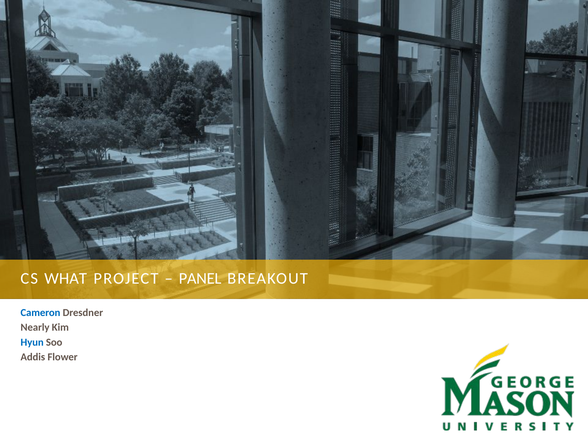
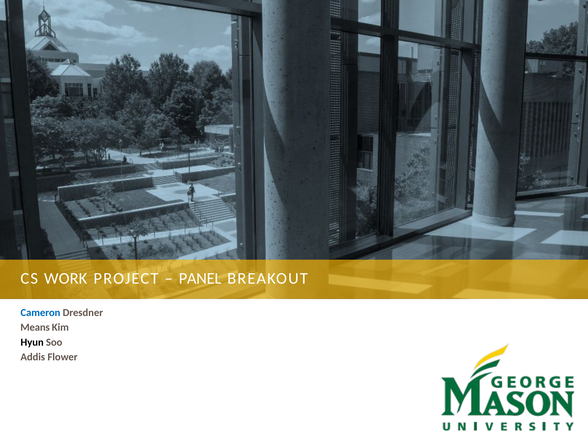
WHAT: WHAT -> WORK (66, 278)
Nearly: Nearly -> Means (35, 327)
Hyun colour: blue -> black (32, 342)
